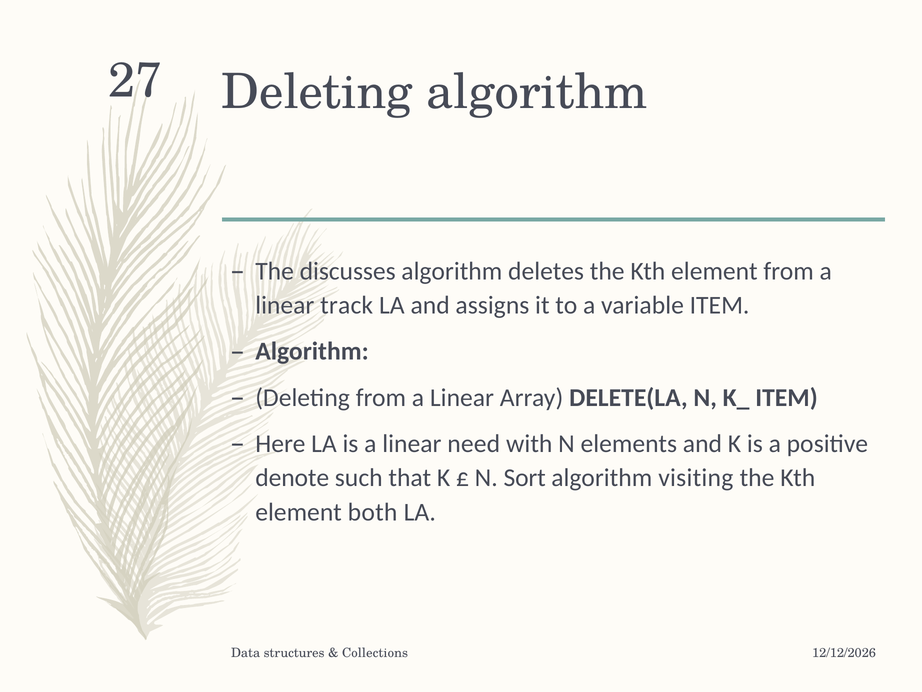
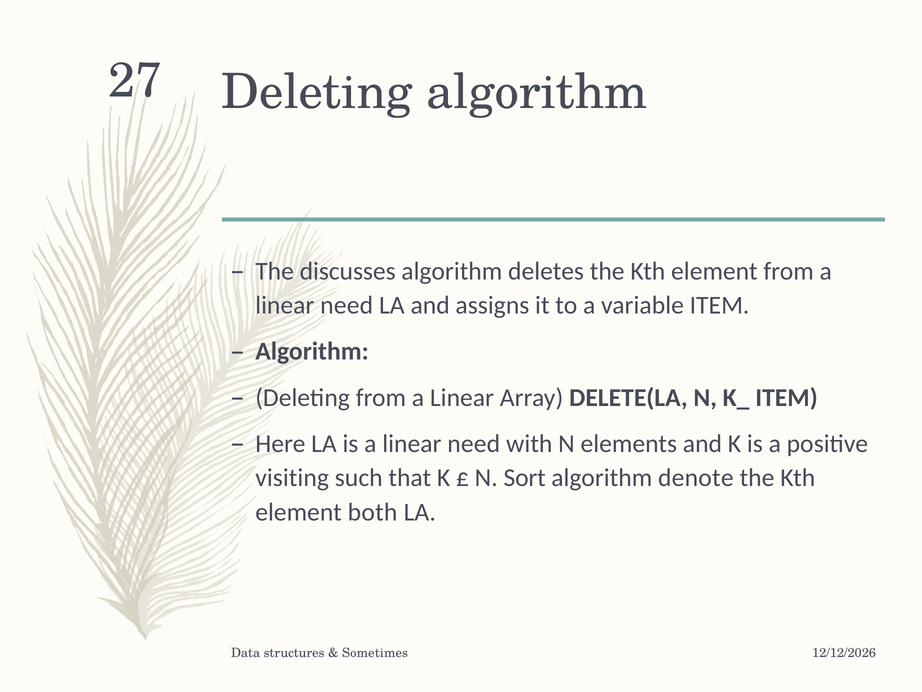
track: track -> need (347, 305)
denote: denote -> visiting (292, 478)
visiting: visiting -> denote (696, 478)
Collections: Collections -> Sometimes (375, 652)
